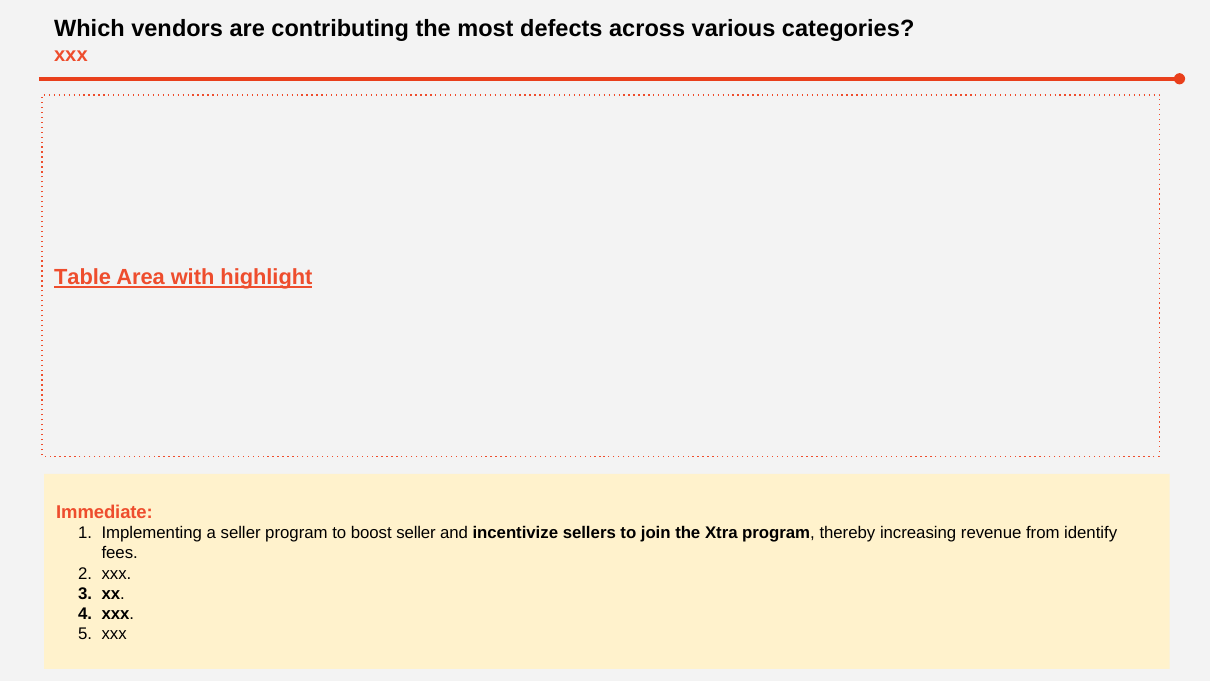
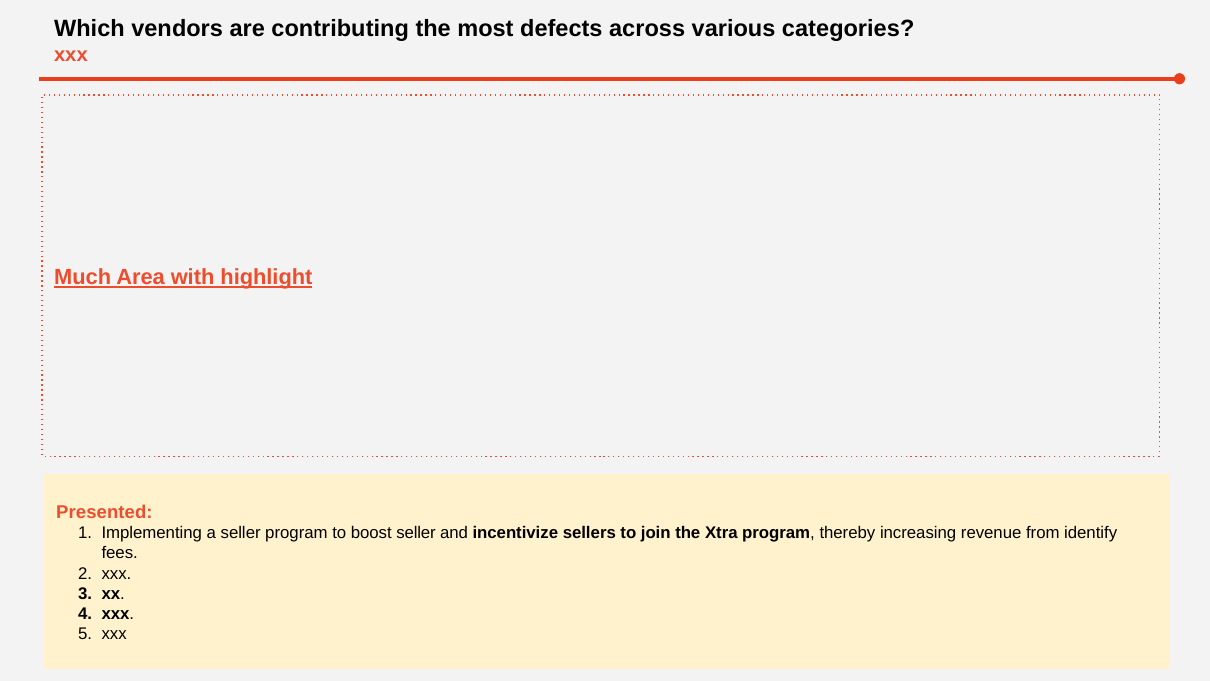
Table: Table -> Much (83, 277)
Immediate: Immediate -> Presented (104, 512)
